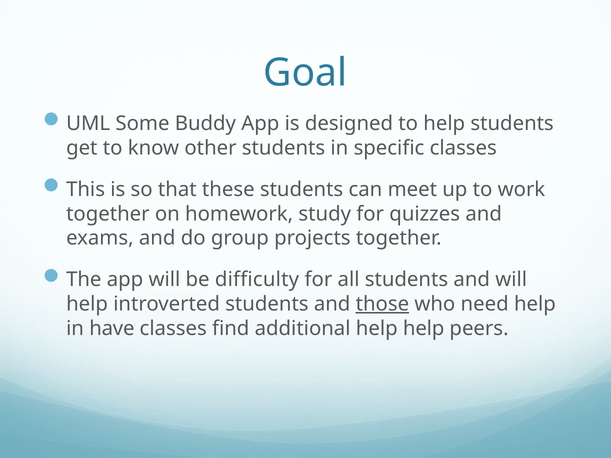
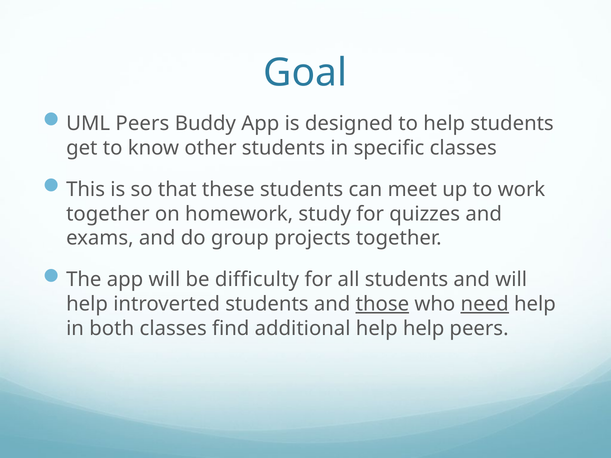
UML Some: Some -> Peers (142, 124)
need underline: none -> present (485, 304)
have: have -> both (112, 329)
